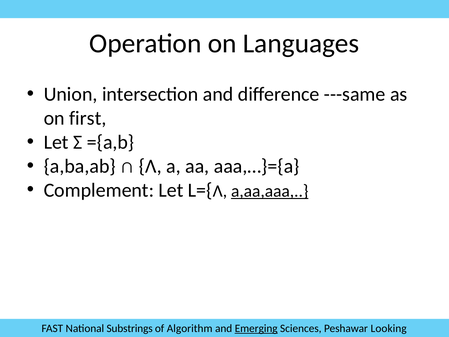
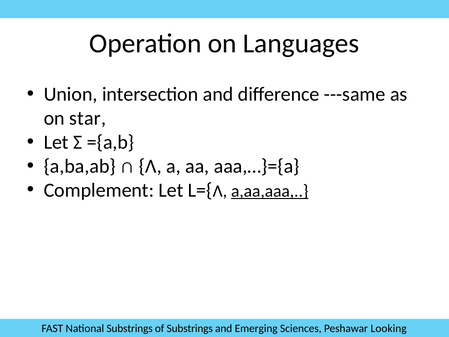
first: first -> star (88, 118)
of Algorithm: Algorithm -> Substrings (190, 328)
Emerging underline: present -> none (256, 328)
